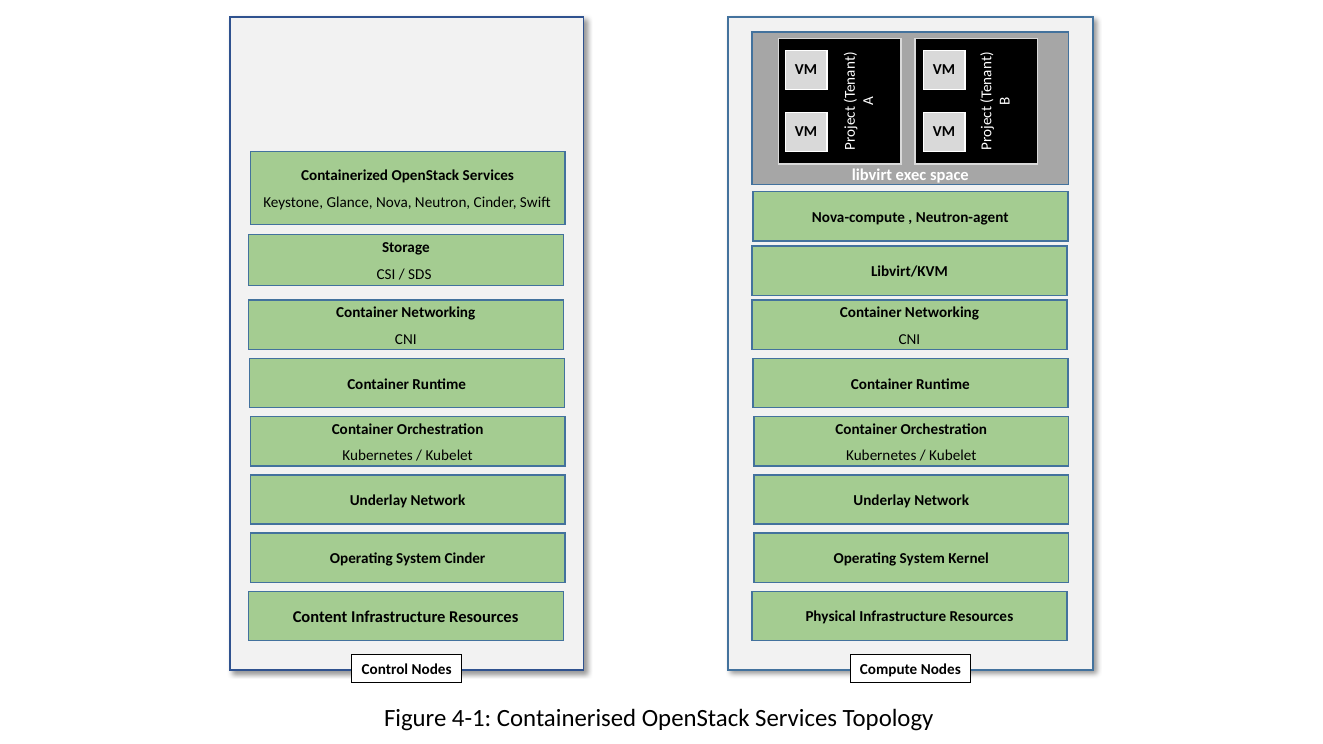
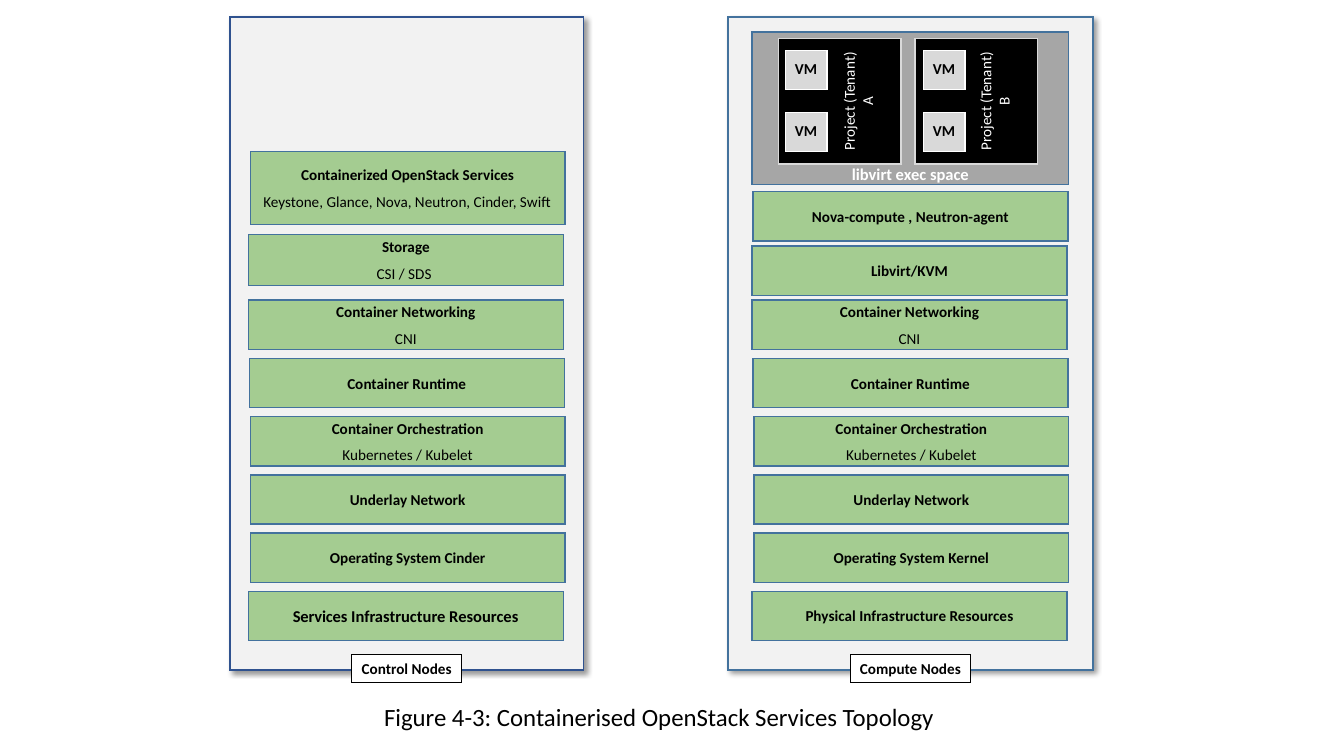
Content: Content -> Services (320, 617)
4-1: 4-1 -> 4-3 (472, 718)
